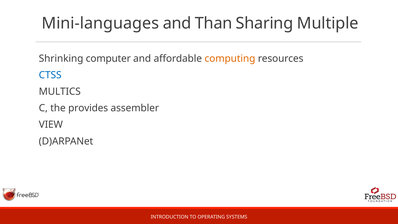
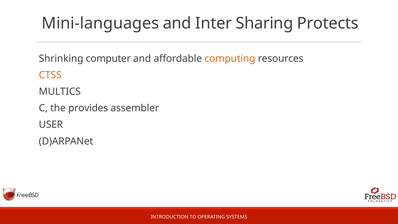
Than: Than -> Inter (214, 23)
Multiple: Multiple -> Protects (328, 23)
CTSS colour: blue -> orange (50, 75)
VIEW: VIEW -> USER (51, 125)
